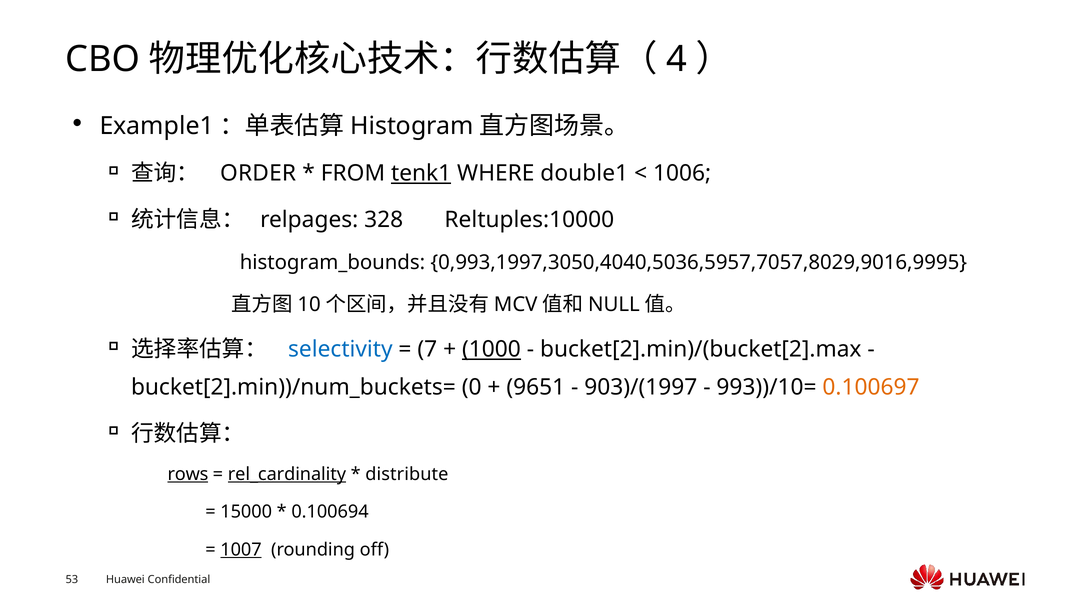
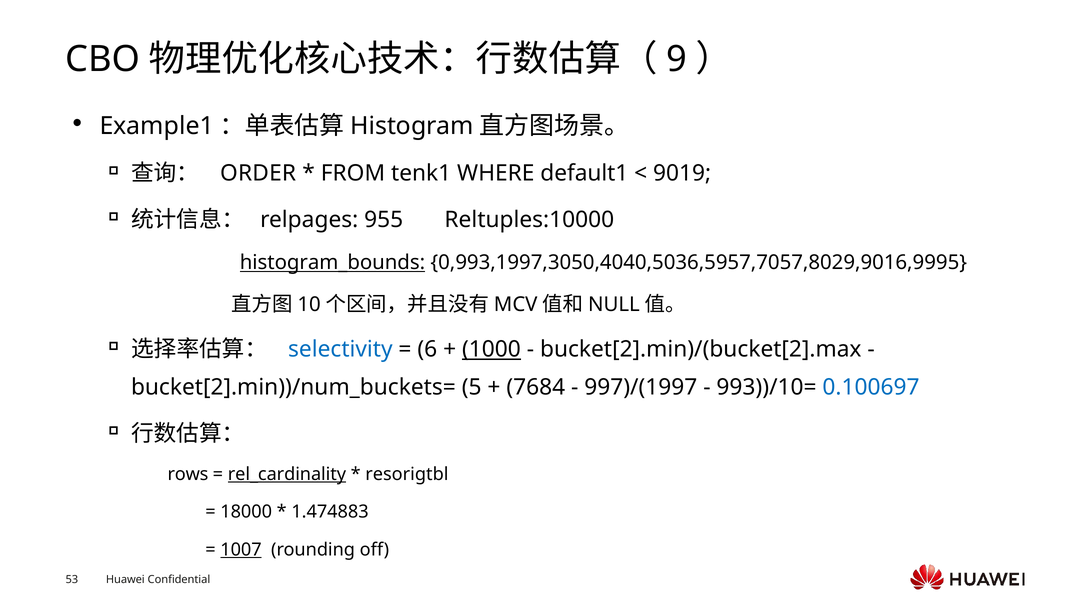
4: 4 -> 9 (677, 59)
tenk1 underline: present -> none (421, 173)
double1: double1 -> default1 (584, 173)
1006: 1006 -> 9019 (682, 173)
328: 328 -> 955 (384, 220)
histogram_bounds underline: none -> present (332, 262)
7: 7 -> 6 (427, 349)
0: 0 -> 5 (472, 387)
9651: 9651 -> 7684 (536, 387)
903)/(1997: 903)/(1997 -> 997)/(1997 (641, 387)
0.100697 colour: orange -> blue (871, 387)
rows underline: present -> none (188, 474)
distribute: distribute -> resorigtbl (407, 474)
15000: 15000 -> 18000 (246, 512)
0.100694: 0.100694 -> 1.474883 (330, 512)
